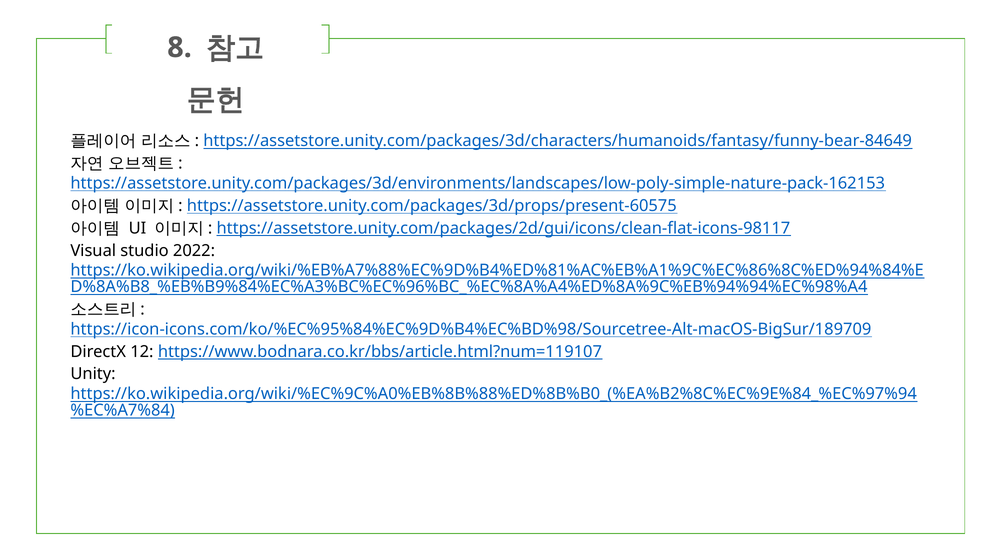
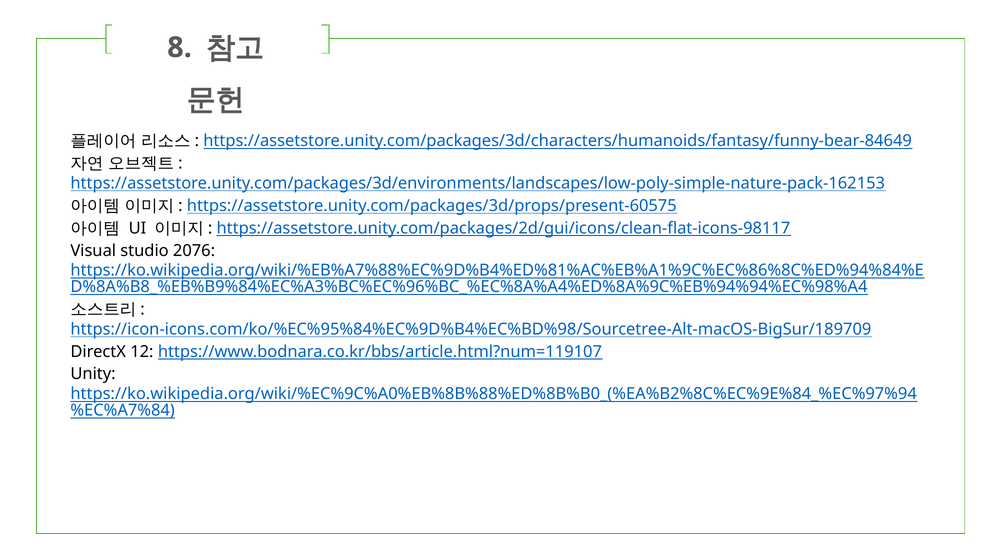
2022: 2022 -> 2076 (194, 251)
